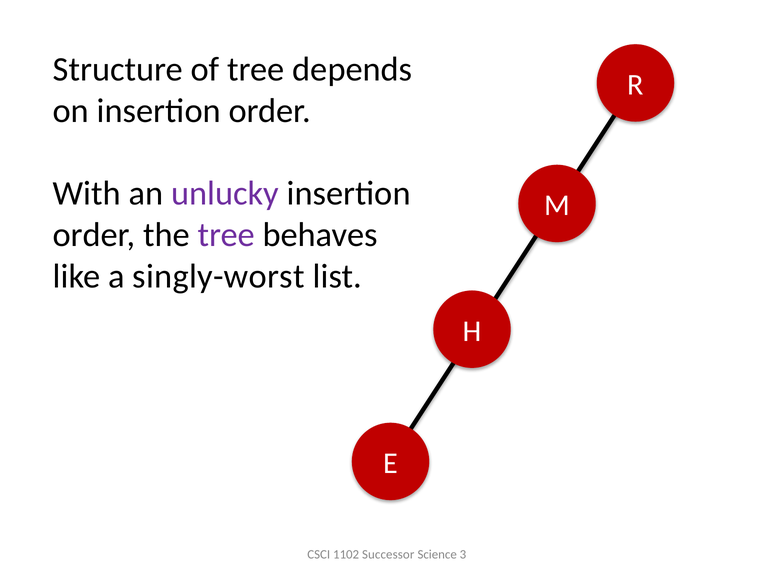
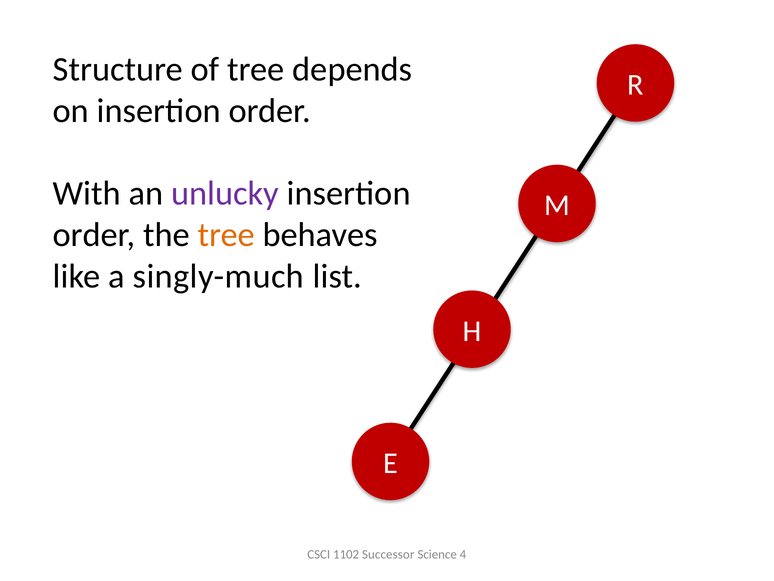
tree colour: purple -> orange (226, 235)
singly-worst: singly-worst -> singly-much (218, 276)
3: 3 -> 4 (463, 554)
